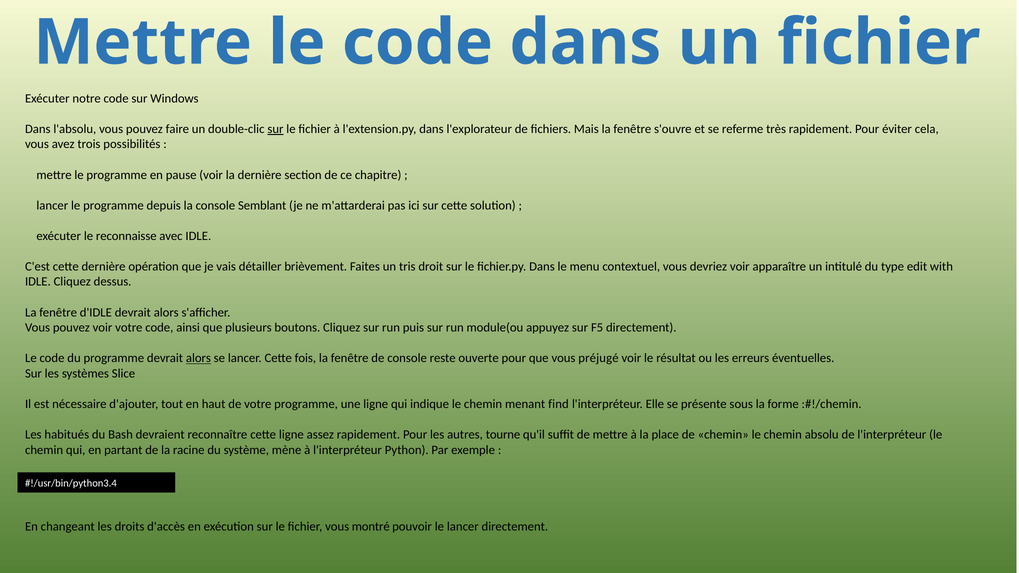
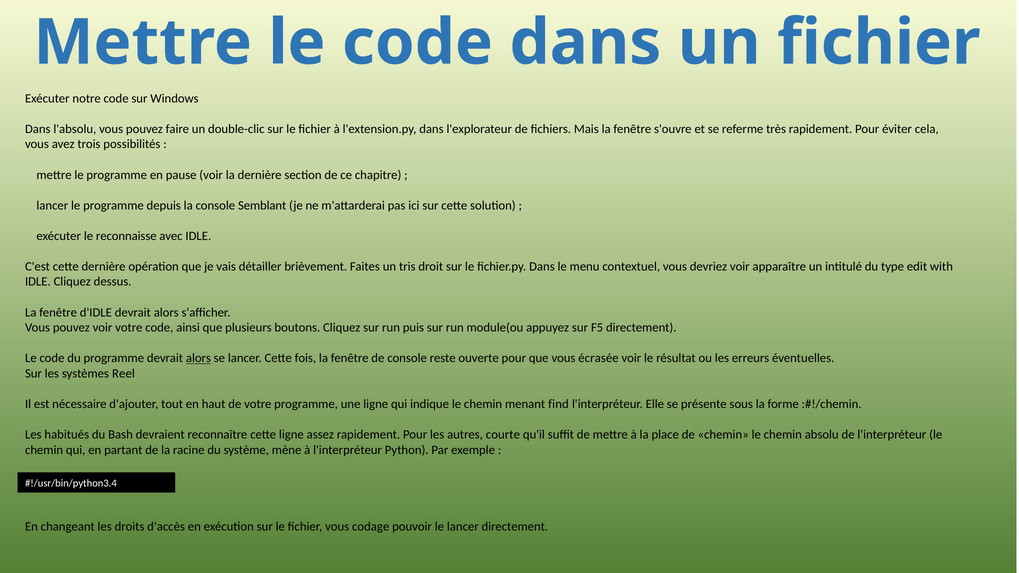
sur underline: present -> none (275, 129)
préjugé: préjugé -> écrasée (598, 358)
Slice: Slice -> Reel (123, 374)
tourne: tourne -> courte (503, 435)
montré: montré -> codage (371, 527)
